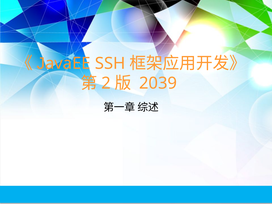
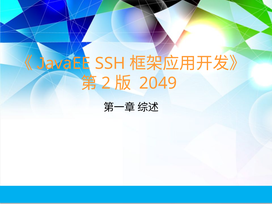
2039: 2039 -> 2049 (158, 83)
